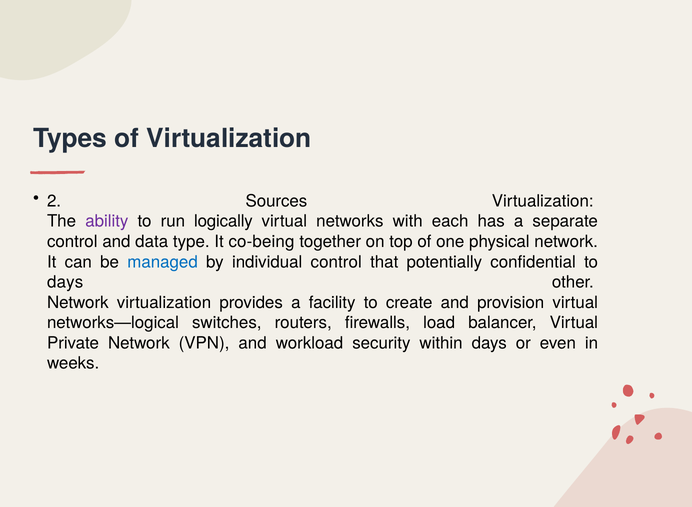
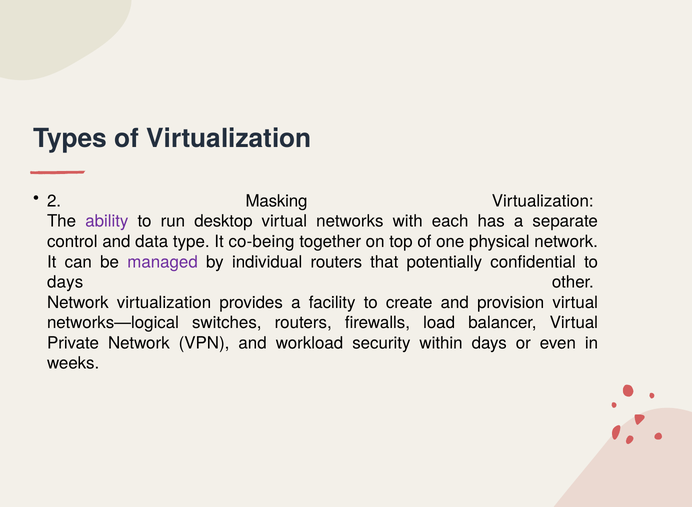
Sources: Sources -> Masking (276, 201)
logically: logically -> desktop (223, 221)
managed colour: blue -> purple (163, 262)
individual control: control -> routers (336, 262)
